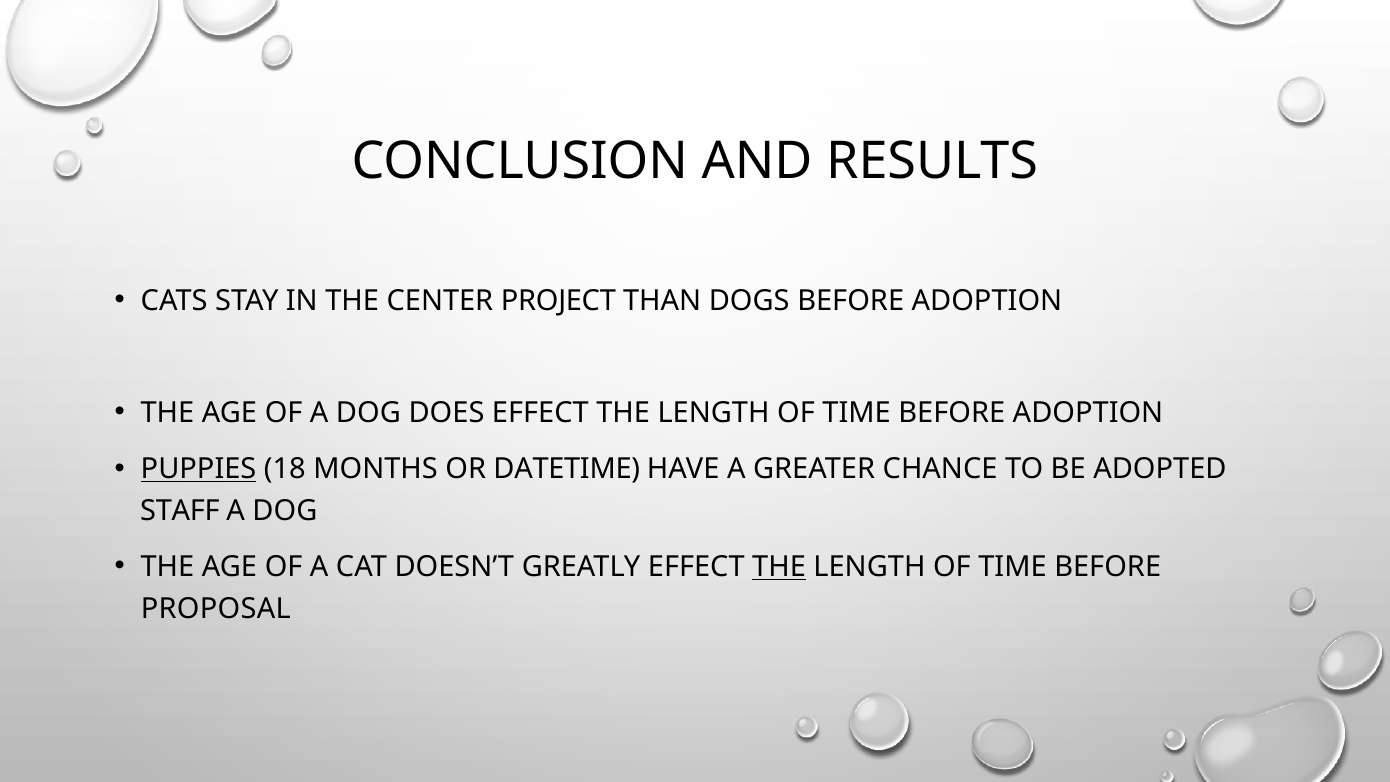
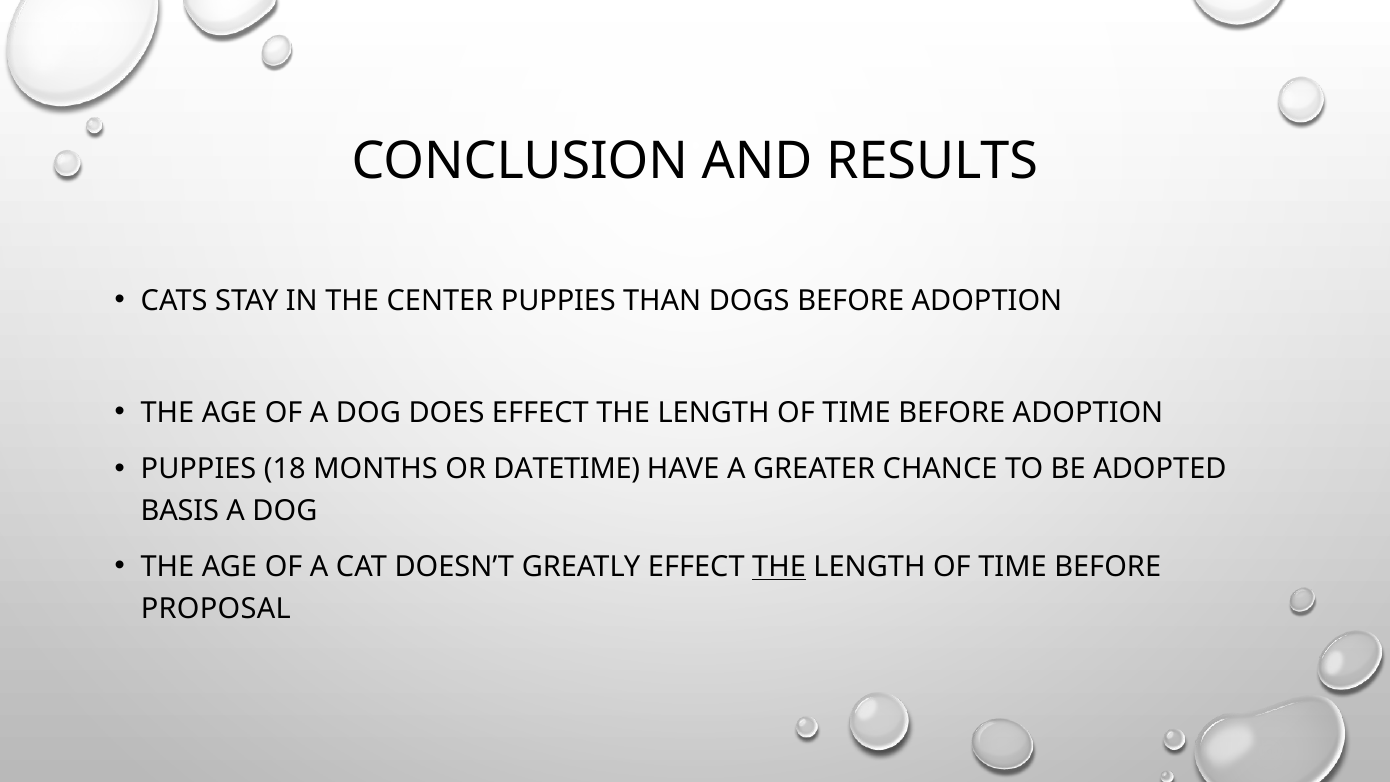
CENTER PROJECT: PROJECT -> PUPPIES (558, 300)
PUPPIES underline: present -> none (199, 469)
STAFF: STAFF -> BASIS (180, 511)
